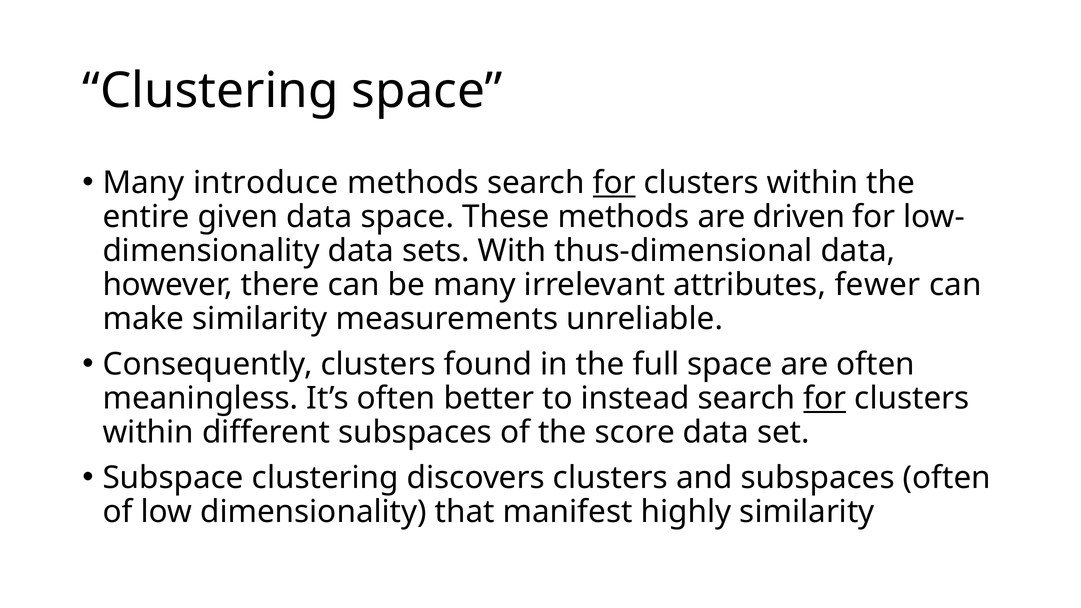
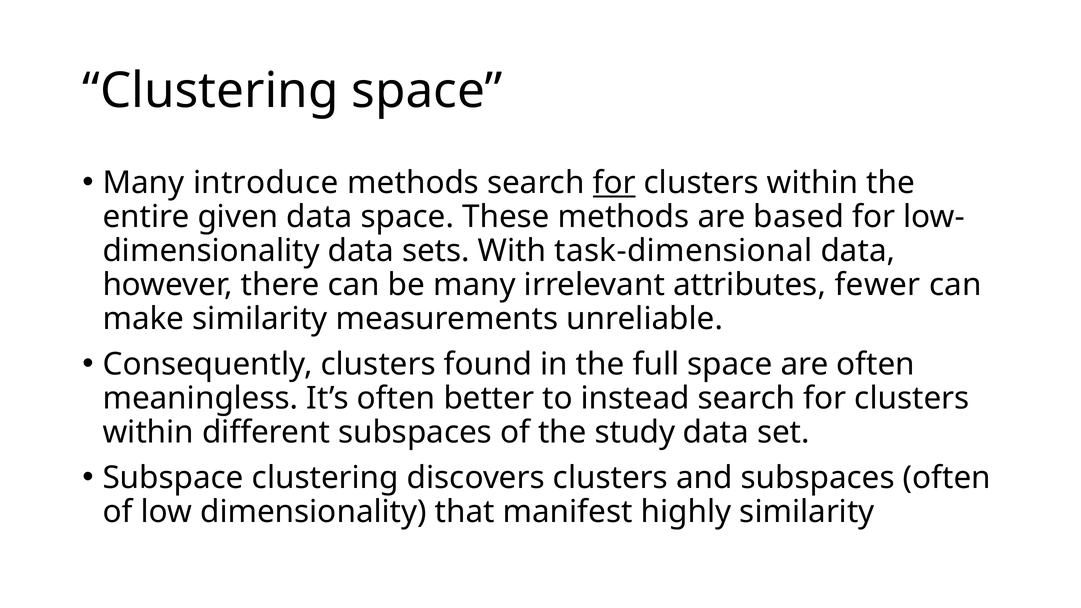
driven: driven -> based (799, 217)
thus-dimensional: thus-dimensional -> task-dimensional (683, 251)
for underline: present -> none (825, 398)
score: score -> study (635, 432)
